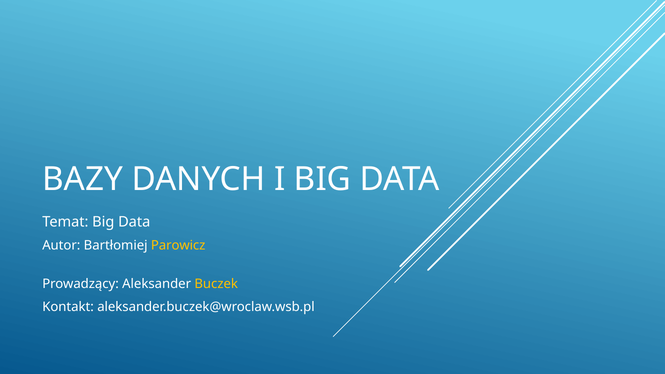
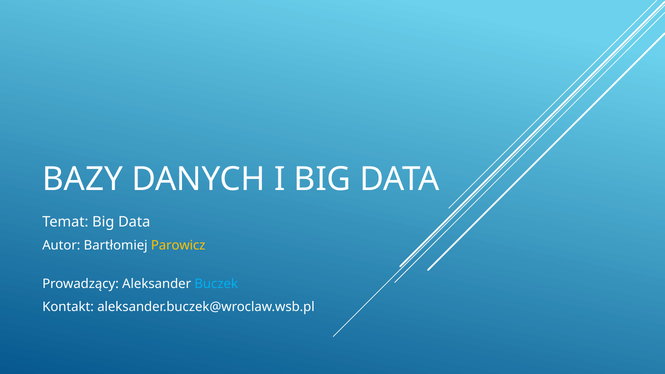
Buczek colour: yellow -> light blue (216, 284)
